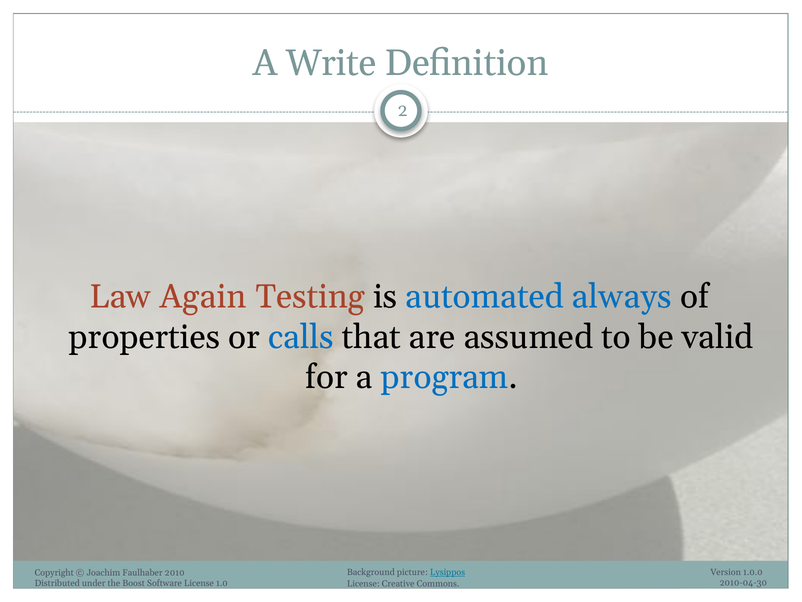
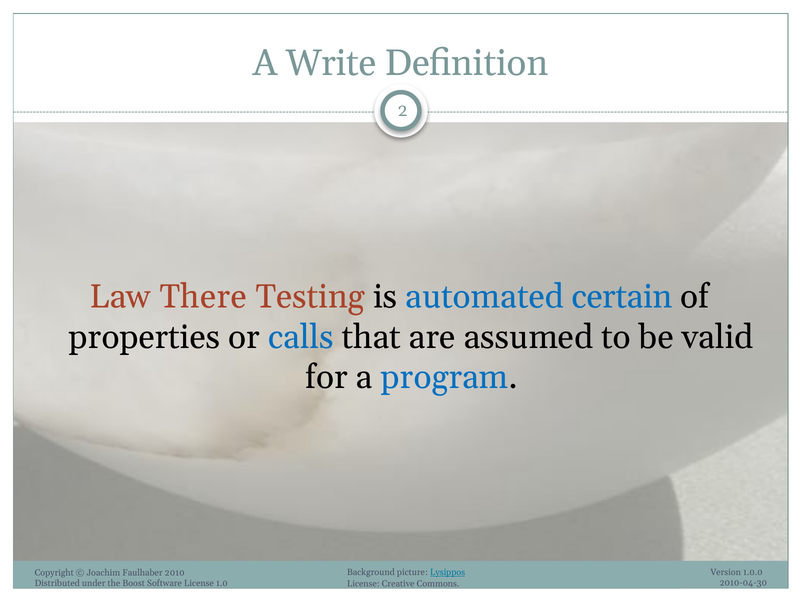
Again: Again -> There (203, 297)
always: always -> certain (622, 297)
